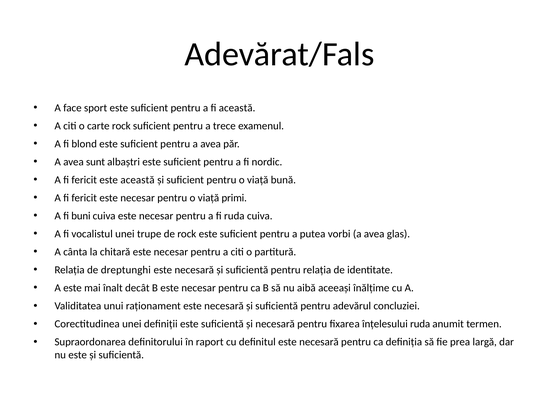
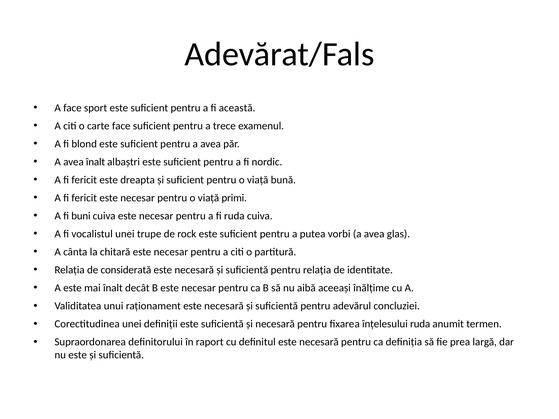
carte rock: rock -> face (121, 126)
avea sunt: sunt -> înalt (96, 162)
este această: această -> dreapta (138, 180)
dreptunghi: dreptunghi -> considerată (126, 270)
